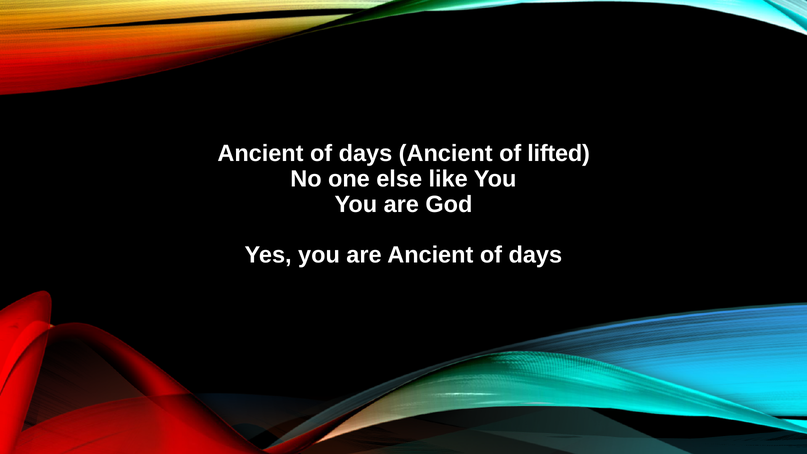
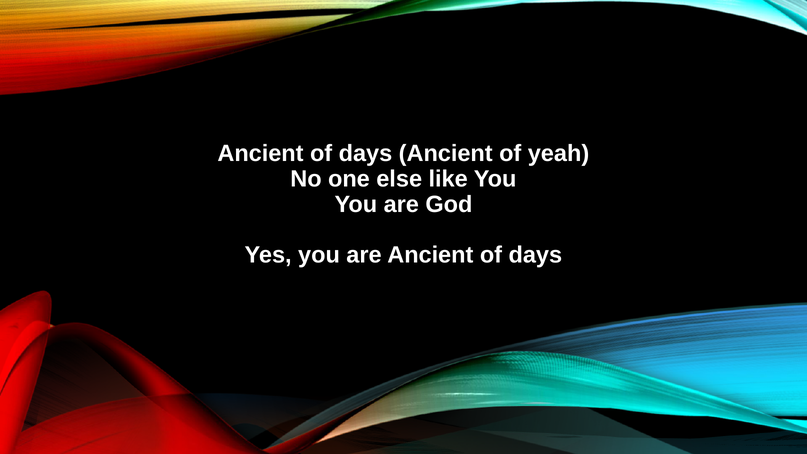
lifted: lifted -> yeah (558, 153)
